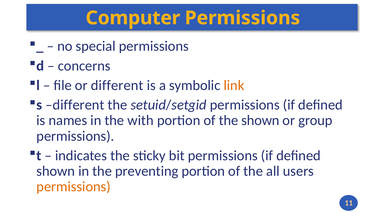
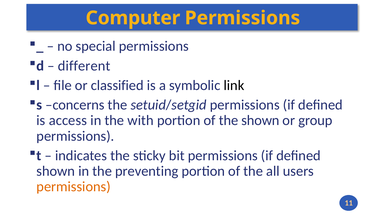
concerns: concerns -> different (84, 66)
or different: different -> classified (117, 85)
link colour: orange -> black (234, 85)
s different: different -> concerns (75, 105)
names: names -> access (68, 120)
